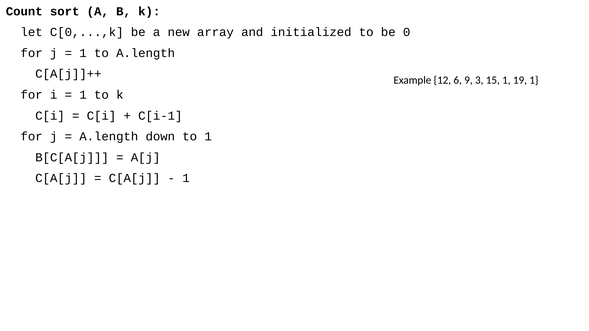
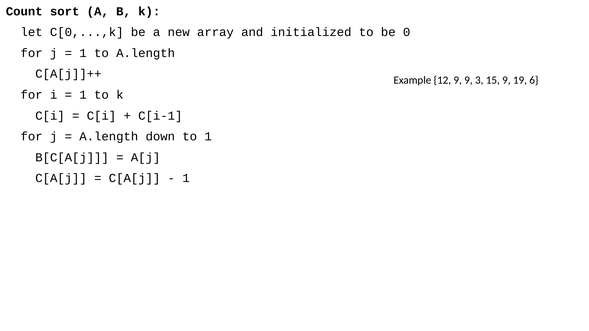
12 6: 6 -> 9 (458, 80)
15 1: 1 -> 9 (506, 80)
19 1: 1 -> 6 (534, 80)
